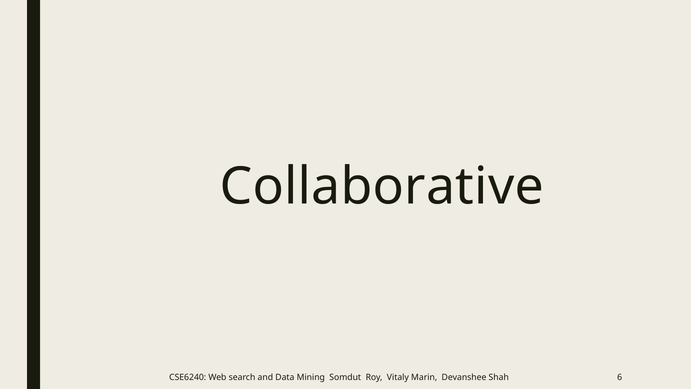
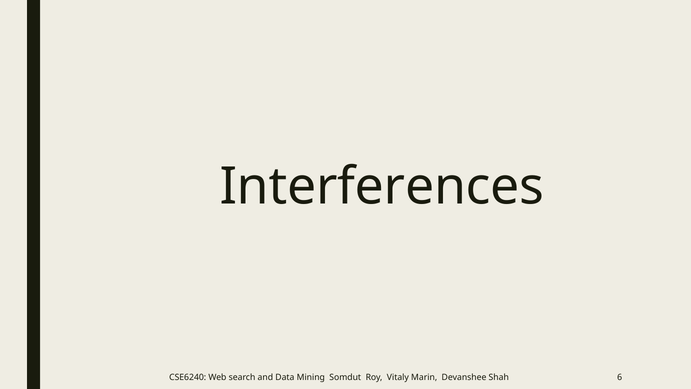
Collaborative: Collaborative -> Interferences (382, 186)
